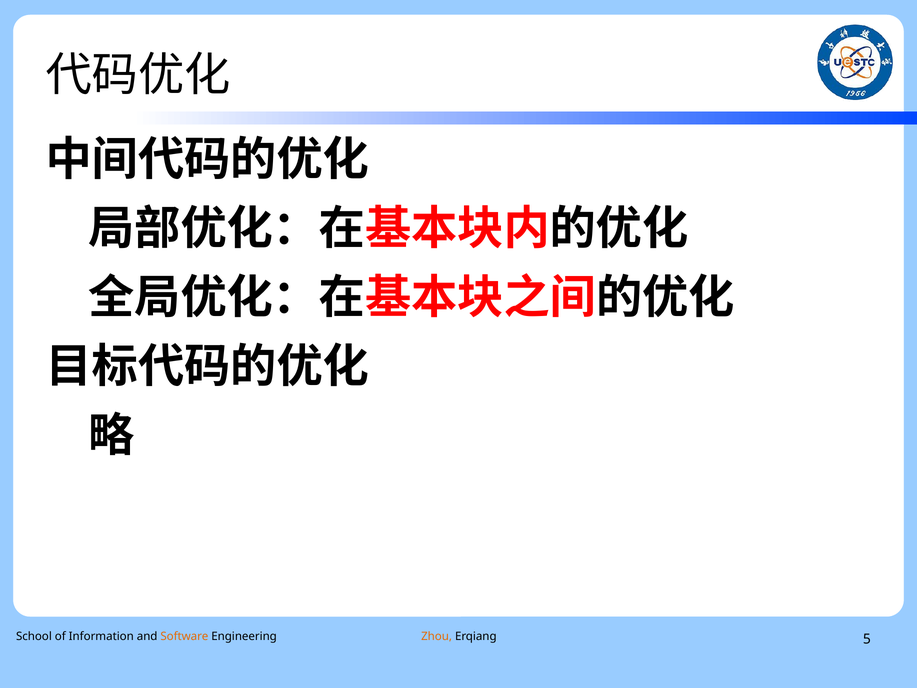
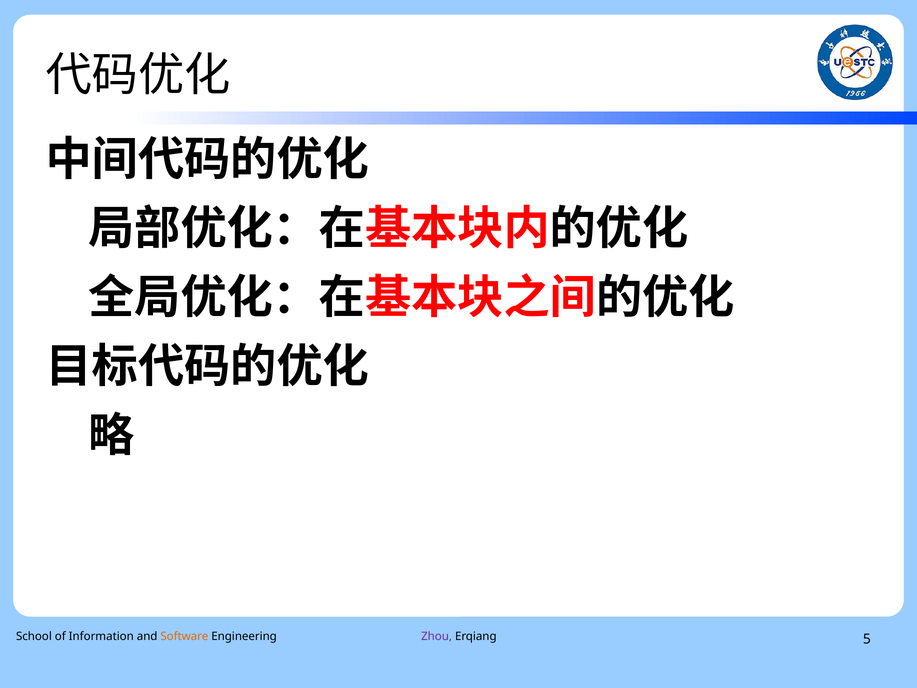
Zhou colour: orange -> purple (437, 636)
